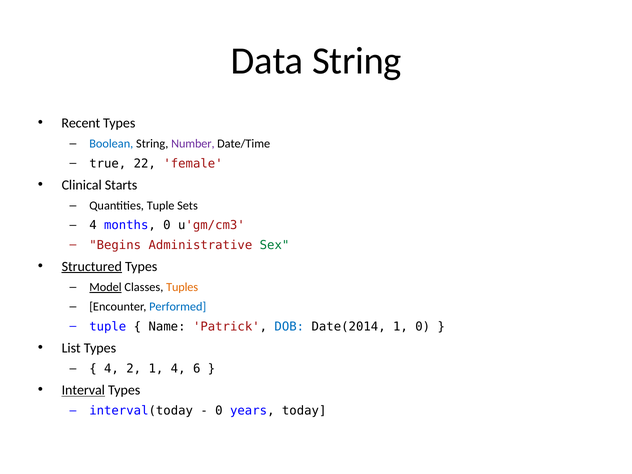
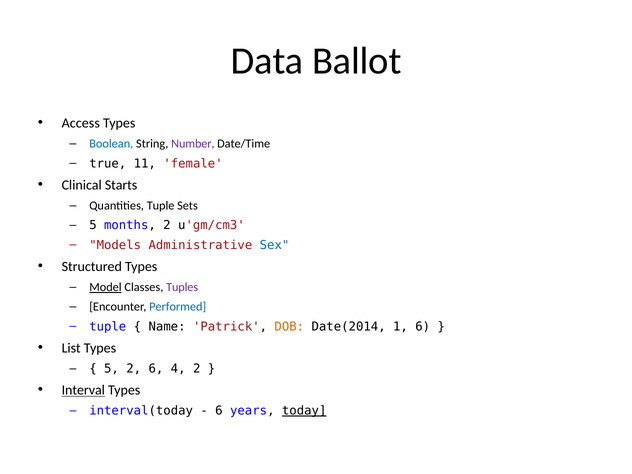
Data String: String -> Ballot (357, 61)
Recent: Recent -> Access (81, 123)
22: 22 -> 11 (145, 163)
4: 4 -> 5 (93, 225)
months 0: 0 -> 2 (167, 225)
Begins: Begins -> Models (115, 245)
Sex colour: green -> blue (275, 245)
Structured underline: present -> none (92, 267)
Tuples colour: orange -> purple (182, 287)
DOB colour: blue -> orange (289, 326)
1 0: 0 -> 6 (423, 326)
4: 4 -> 5 (111, 369)
2 1: 1 -> 6 (156, 369)
4 6: 6 -> 2 (197, 369)
0: 0 -> 6 (219, 411)
today underline: none -> present (304, 411)
